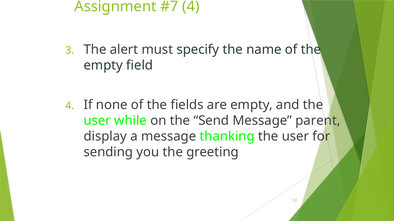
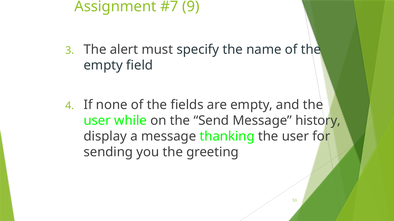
4: 4 -> 9 (191, 6)
parent: parent -> history (318, 121)
